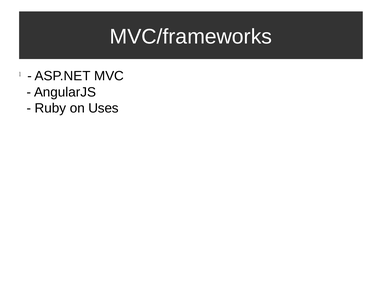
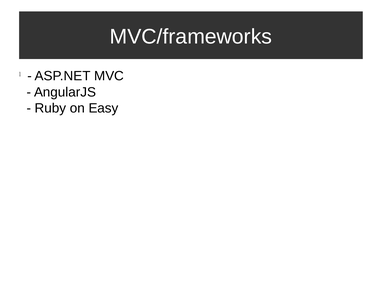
Uses: Uses -> Easy (103, 108)
